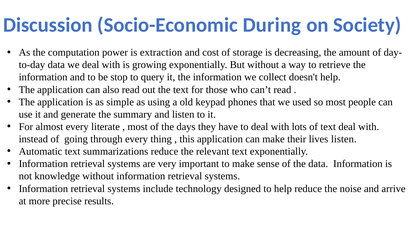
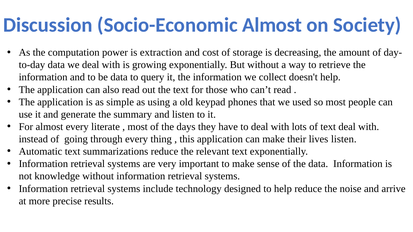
Socio-Economic During: During -> Almost (272, 25)
be stop: stop -> data (119, 77)
